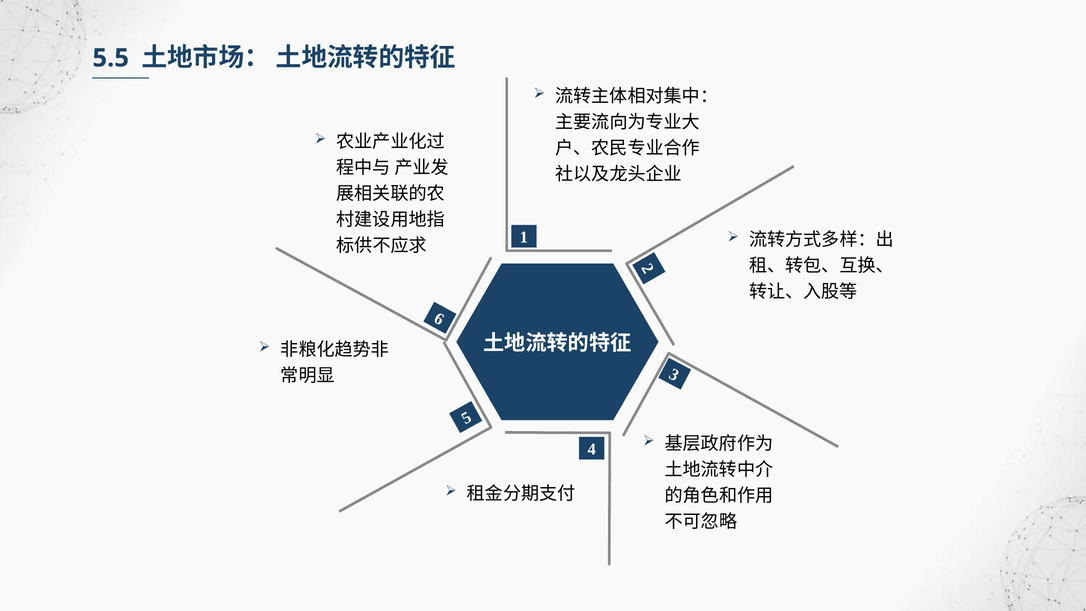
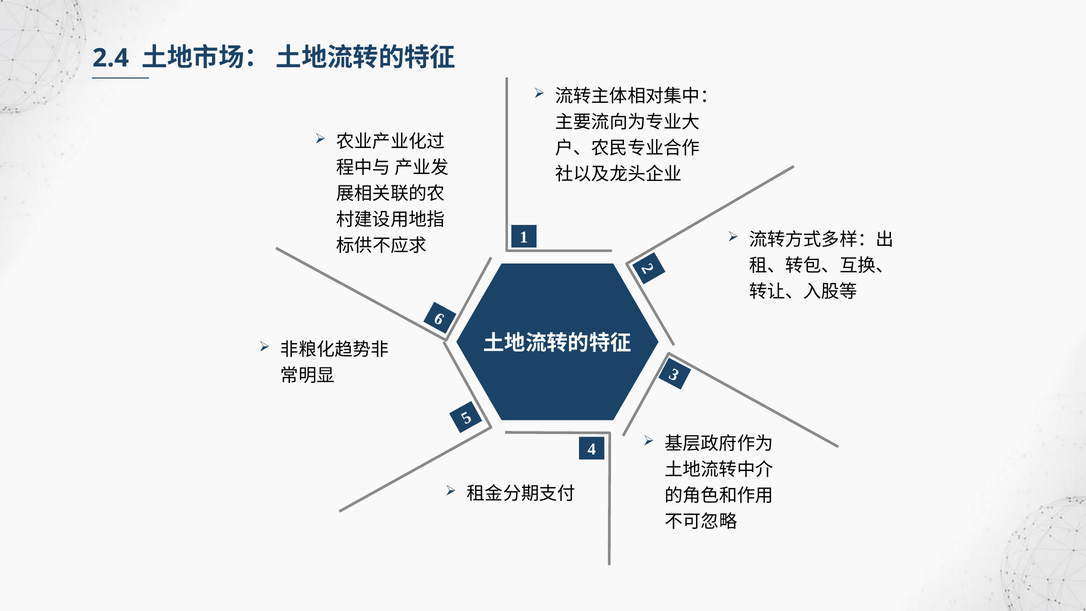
5.5: 5.5 -> 2.4 (111, 58)
